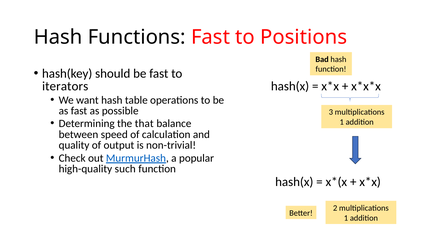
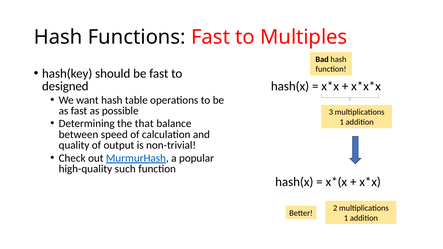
Positions: Positions -> Multiples (304, 37)
iterators: iterators -> designed (65, 86)
